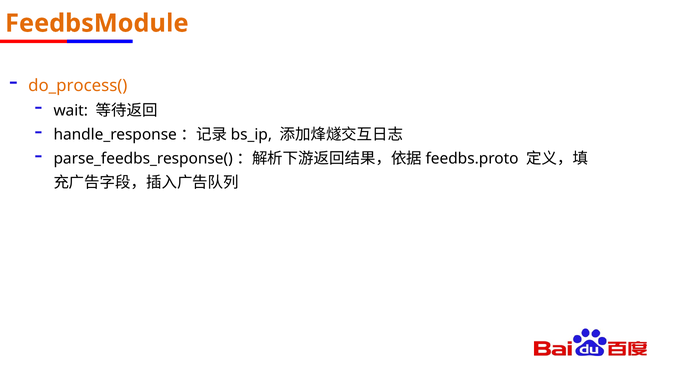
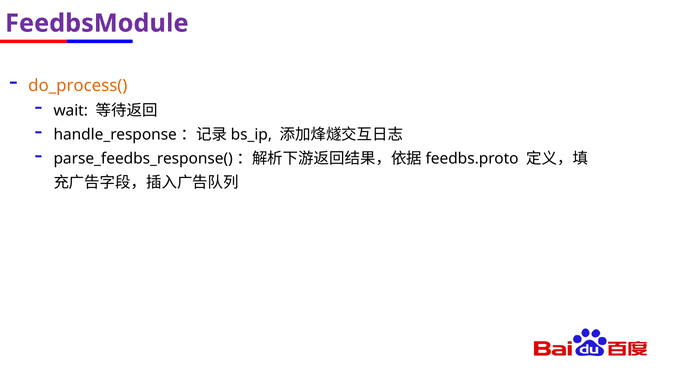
FeedbsModule colour: orange -> purple (97, 23)
